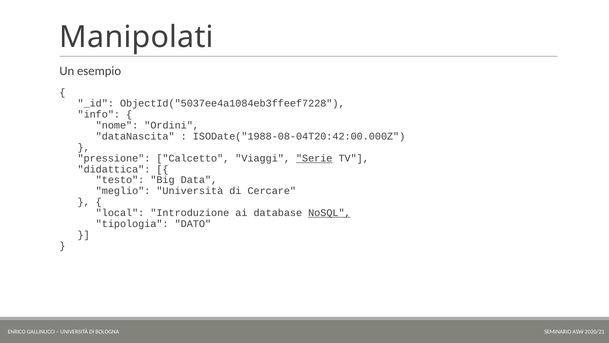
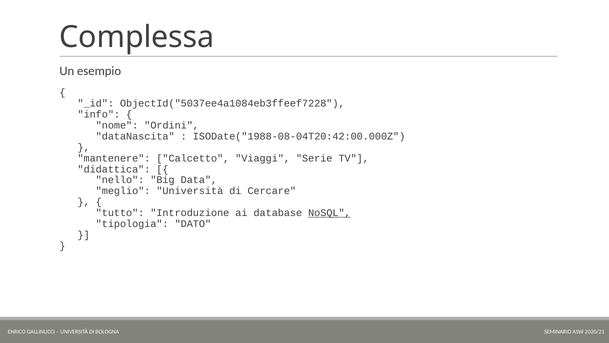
Manipolati: Manipolati -> Complessa (137, 37)
pressione: pressione -> mantenere (114, 158)
Serie underline: present -> none (314, 158)
testo: testo -> nello (120, 180)
local: local -> tutto (120, 213)
